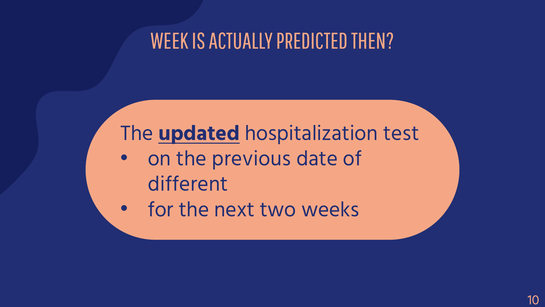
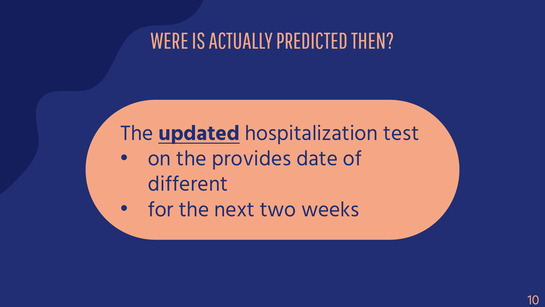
WEEK: WEEK -> WERE (169, 41)
previous: previous -> provides (251, 158)
